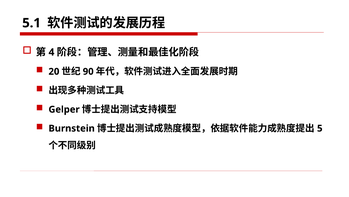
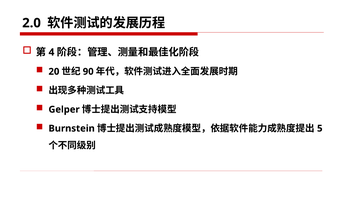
5.1: 5.1 -> 2.0 (32, 23)
